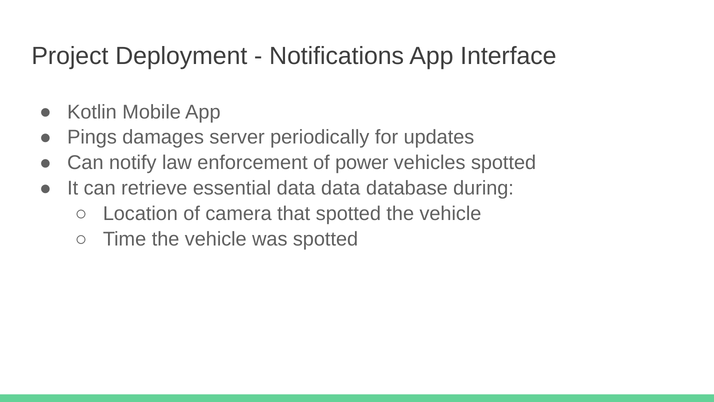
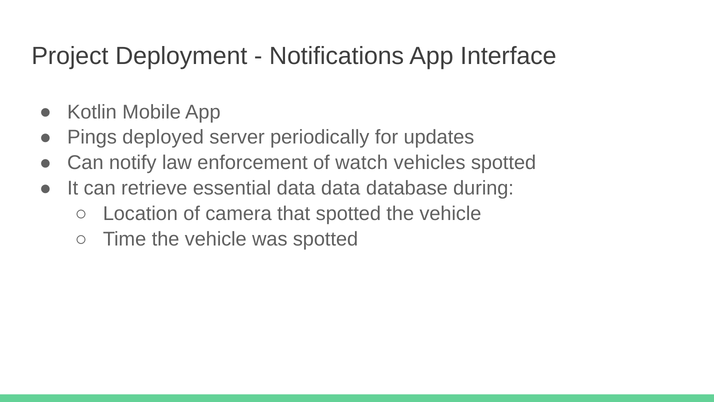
damages: damages -> deployed (163, 137)
power: power -> watch (362, 163)
